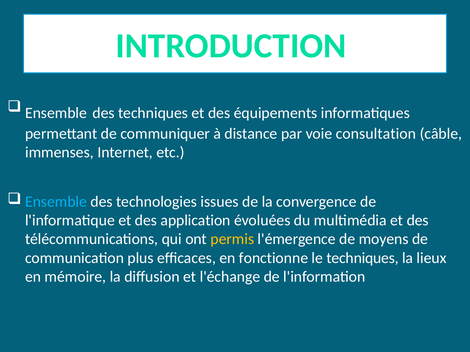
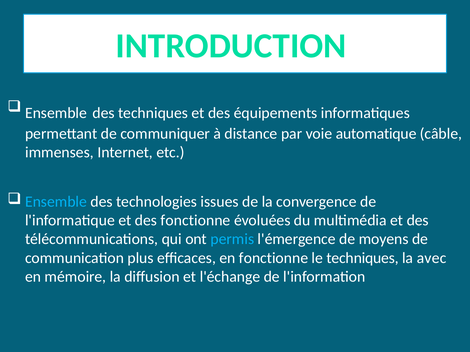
consultation: consultation -> automatique (376, 134)
des application: application -> fonctionne (196, 221)
permis colour: yellow -> light blue (232, 240)
lieux: lieux -> avec (432, 258)
